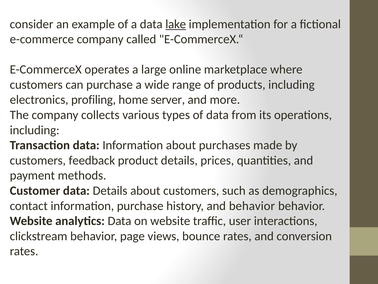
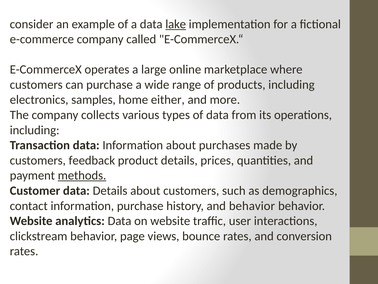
profiling: profiling -> samples (93, 100)
server: server -> either (168, 100)
methods underline: none -> present (82, 175)
